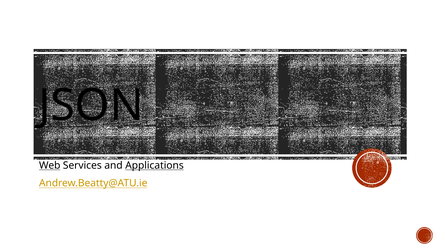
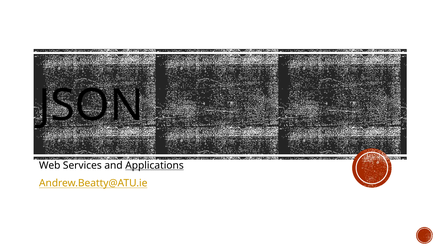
Web underline: present -> none (50, 166)
